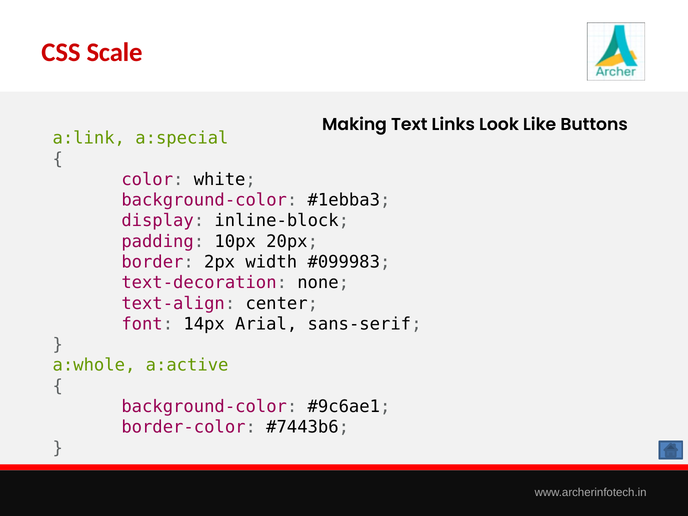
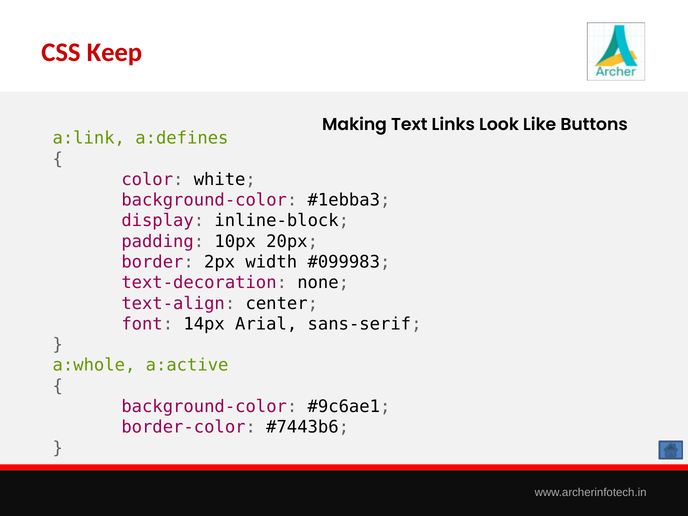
Scale: Scale -> Keep (114, 52)
a:special: a:special -> a:defines (182, 138)
